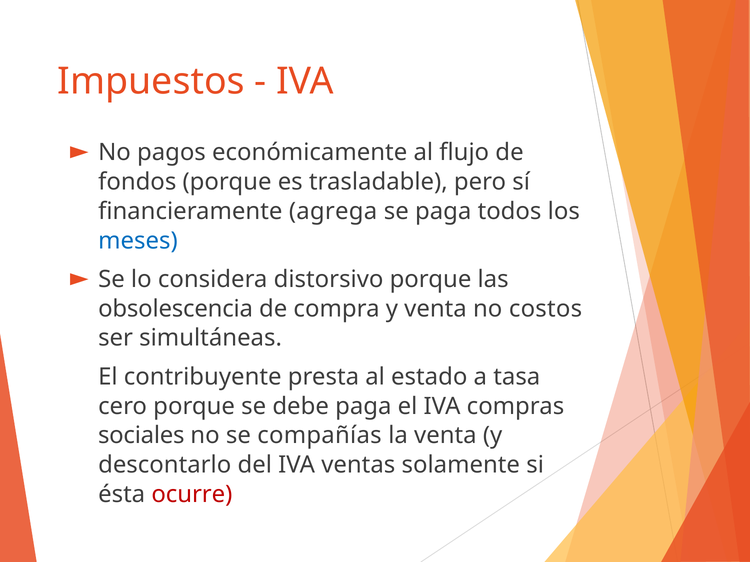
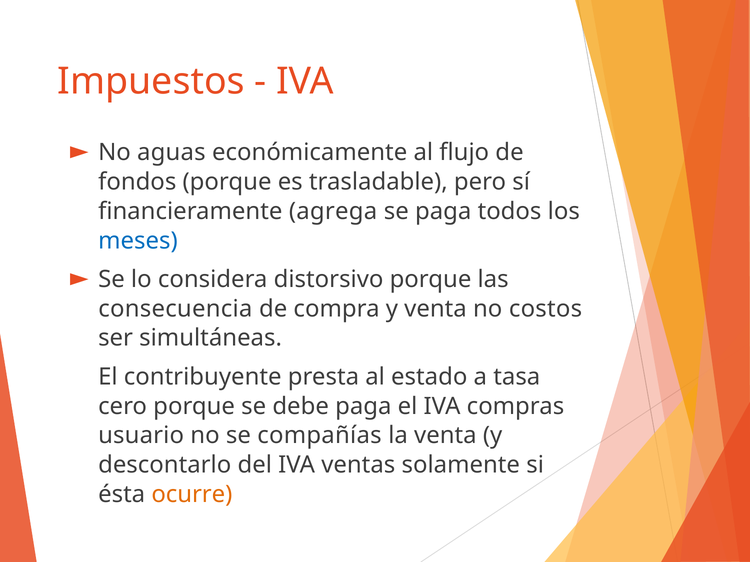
pagos: pagos -> aguas (171, 153)
obsolescencia: obsolescencia -> consecuencia (175, 309)
sociales: sociales -> usuario (141, 436)
ocurre colour: red -> orange (192, 495)
